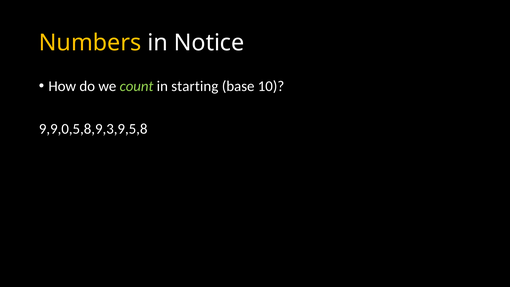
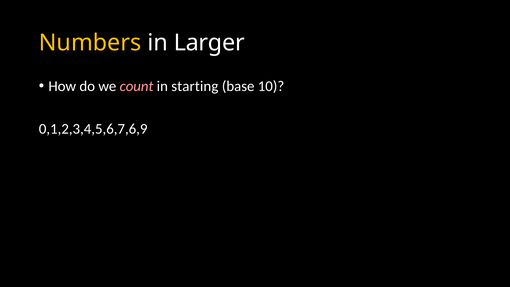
Notice: Notice -> Larger (209, 43)
count colour: light green -> pink (137, 86)
9,9,0,5,8,9,3,9,5,8: 9,9,0,5,8,9,3,9,5,8 -> 0,1,2,3,4,5,6,7,6,9 (93, 129)
